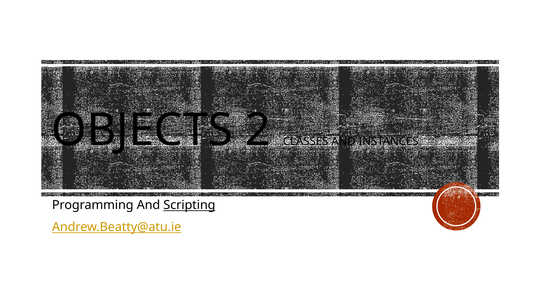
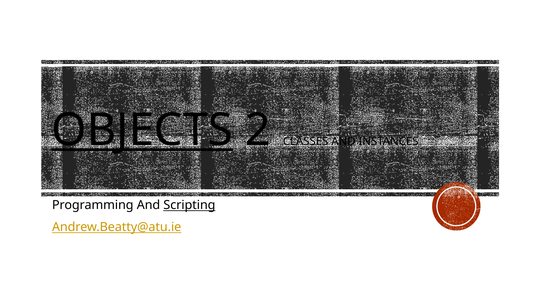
OBJECTS underline: none -> present (142, 130)
